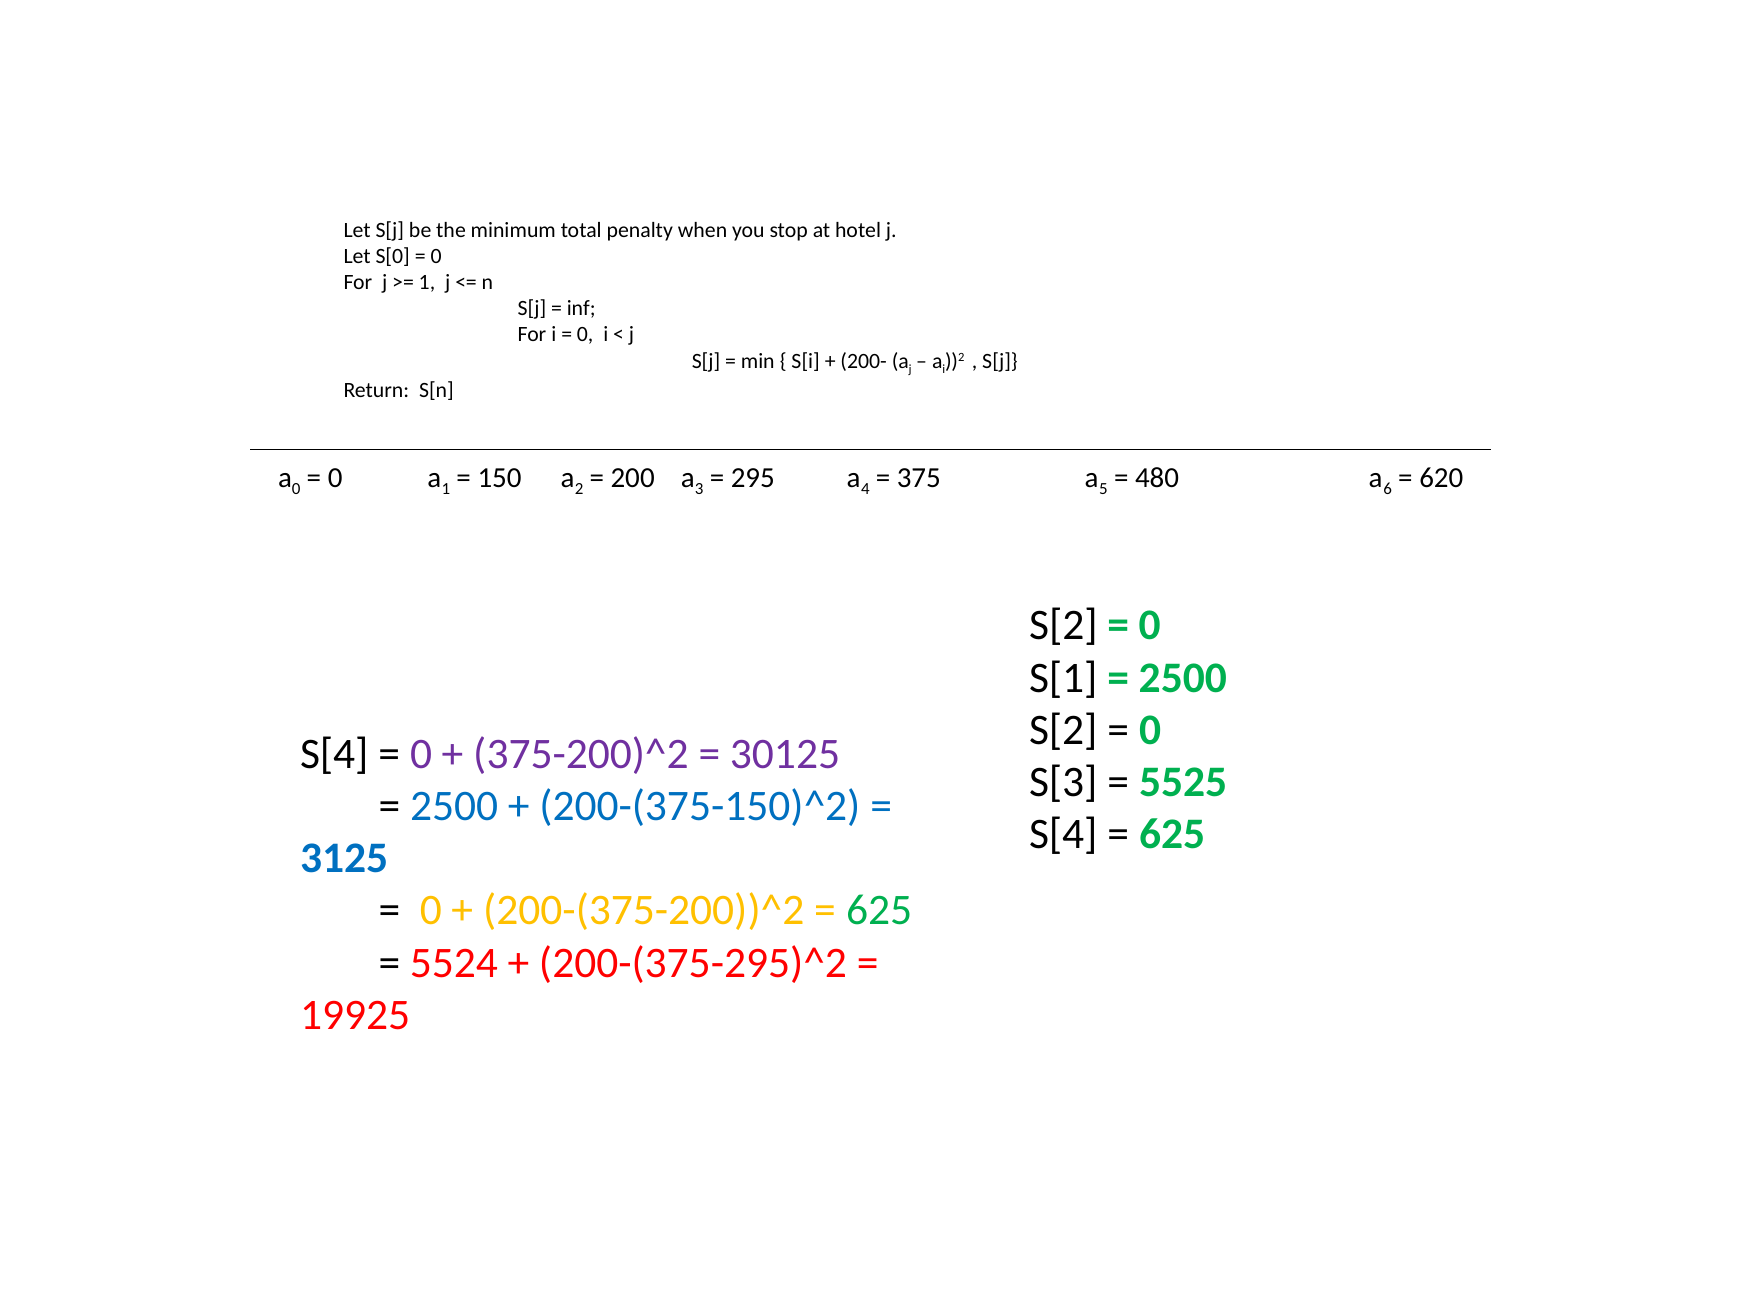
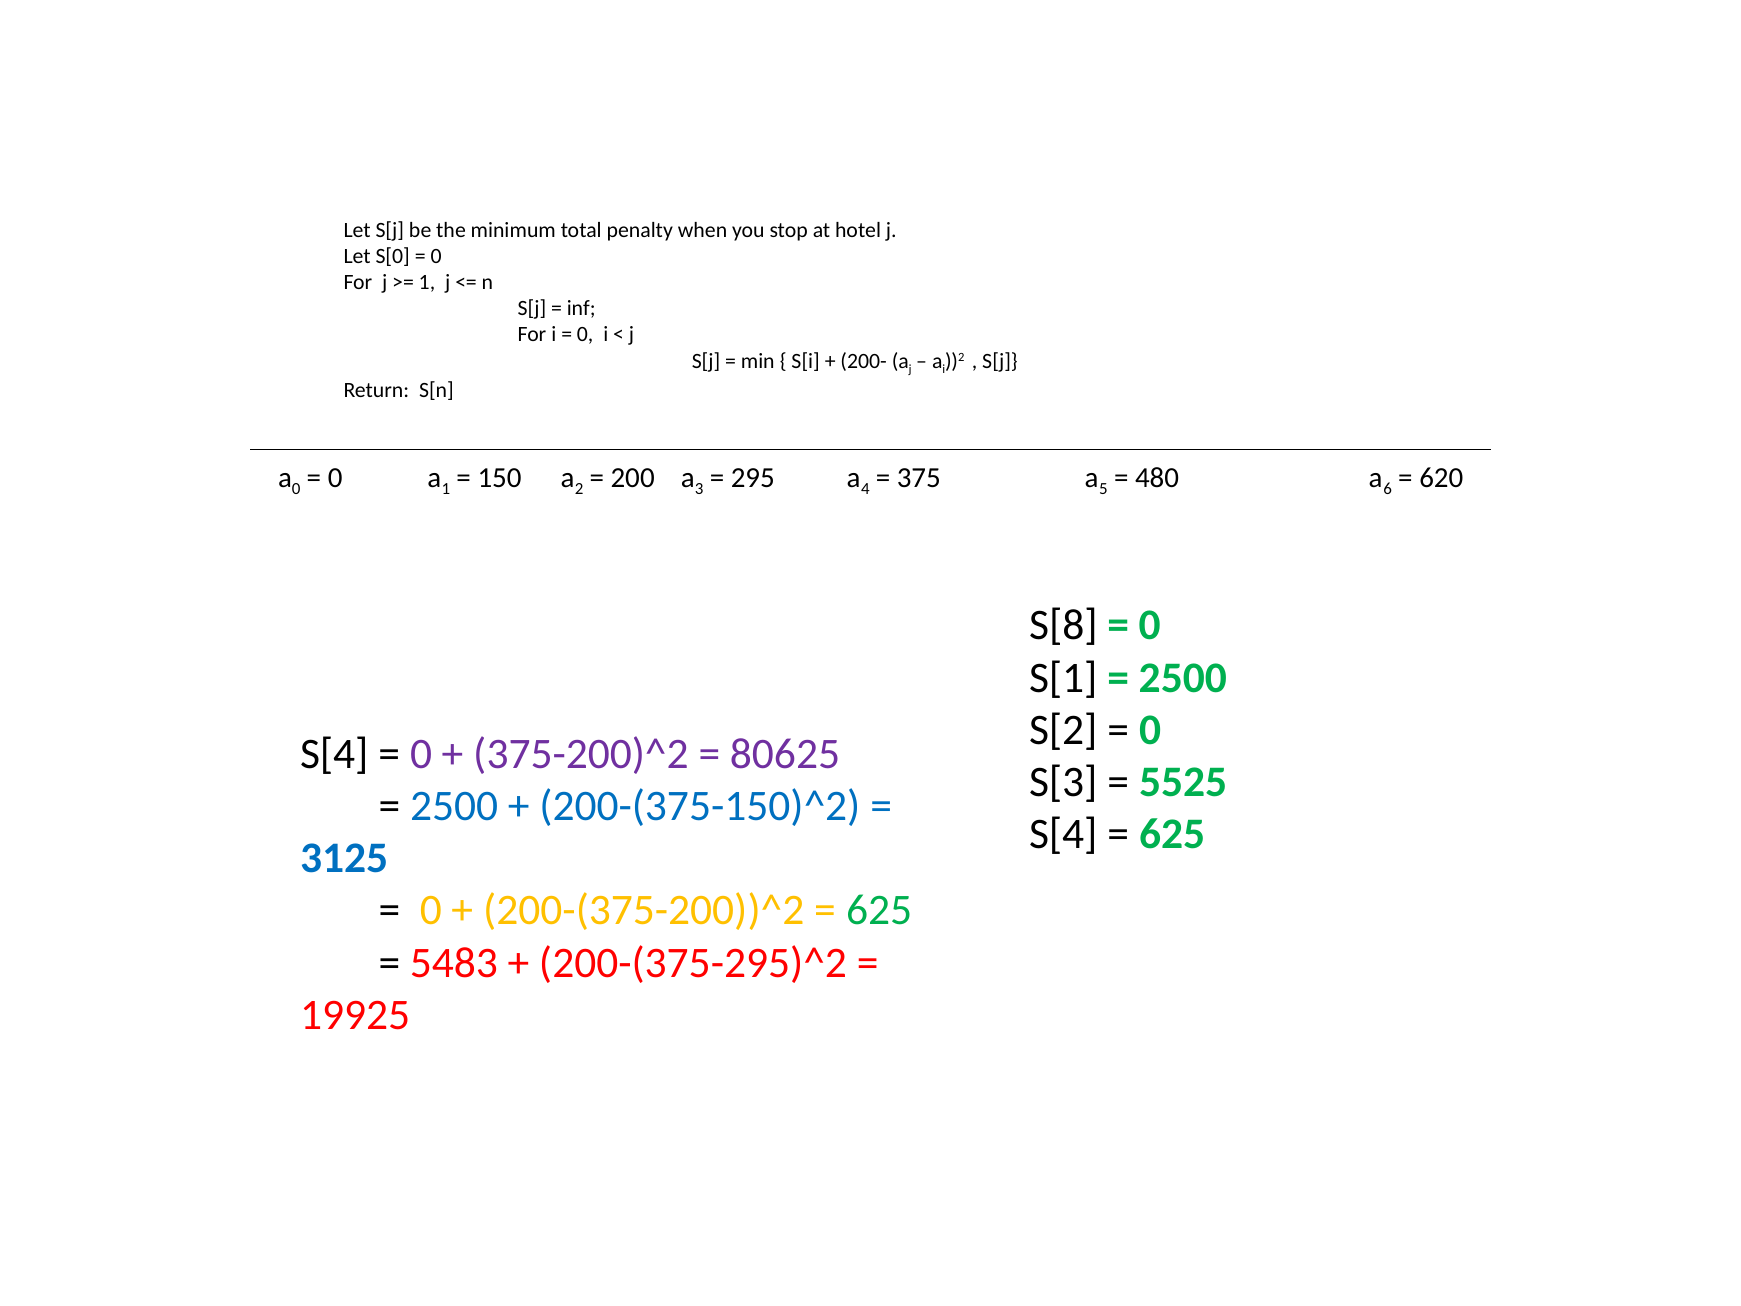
S[2: S[2 -> S[8 (1063, 625)
30125: 30125 -> 80625 (785, 754)
5524: 5524 -> 5483 (454, 963)
